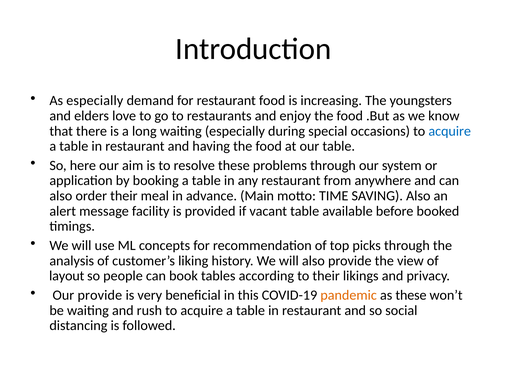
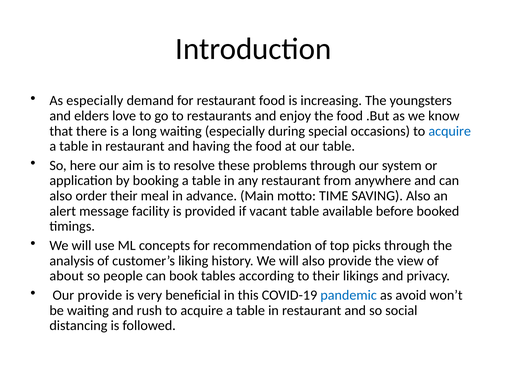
layout: layout -> about (67, 276)
pandemic colour: orange -> blue (349, 295)
as these: these -> avoid (411, 295)
